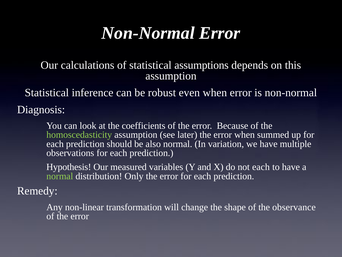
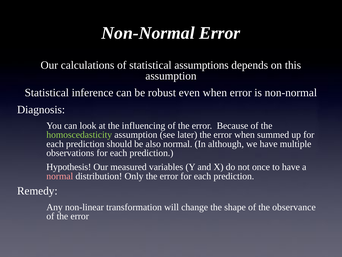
coefficients: coefficients -> influencing (144, 125)
variation: variation -> although (226, 144)
not each: each -> once (261, 167)
normal colour: light green -> pink (60, 176)
